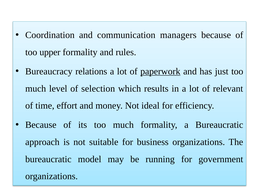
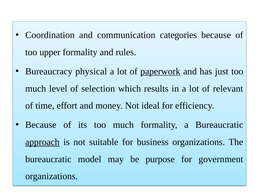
managers: managers -> categories (178, 35)
relations: relations -> physical (91, 71)
approach underline: none -> present (42, 142)
running: running -> purpose (160, 159)
